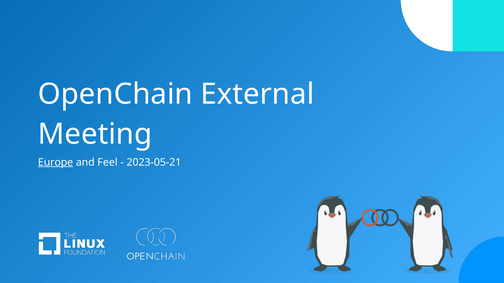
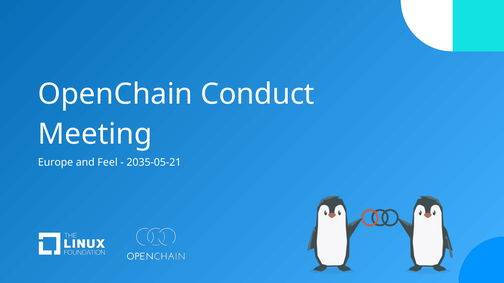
External: External -> Conduct (257, 94)
Europe underline: present -> none (56, 163)
2023-05-21: 2023-05-21 -> 2035-05-21 (154, 163)
